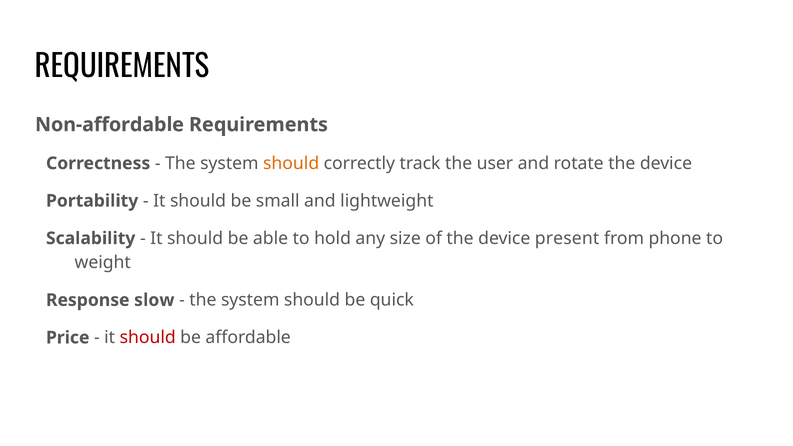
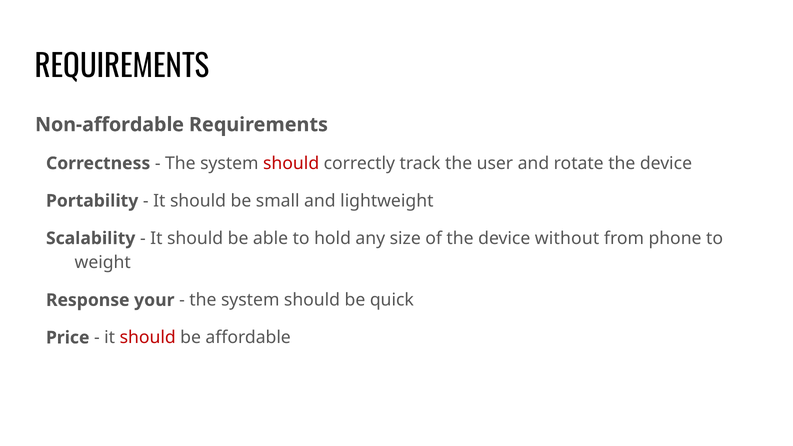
should colour: orange -> red (291, 163)
present: present -> without (567, 238)
slow: slow -> your (154, 300)
